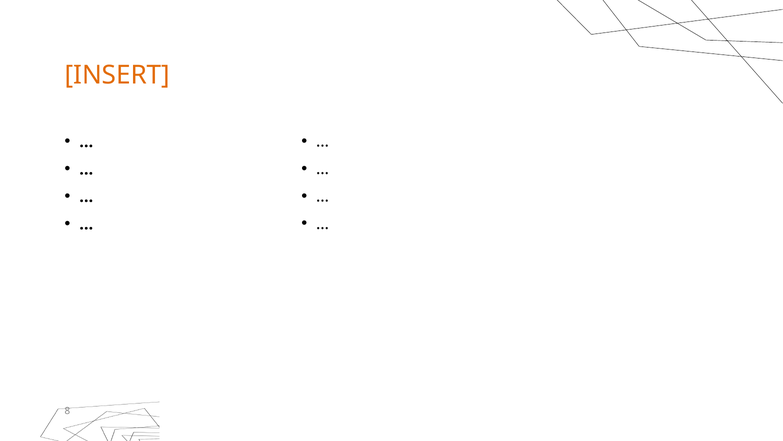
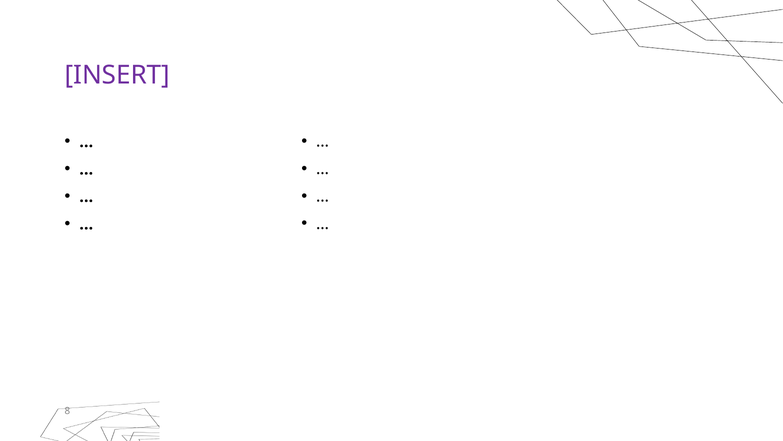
INSERT colour: orange -> purple (117, 75)
